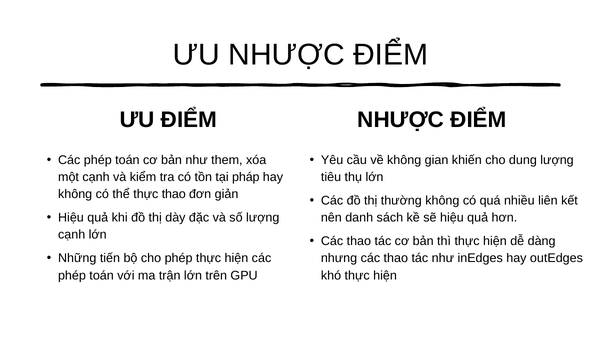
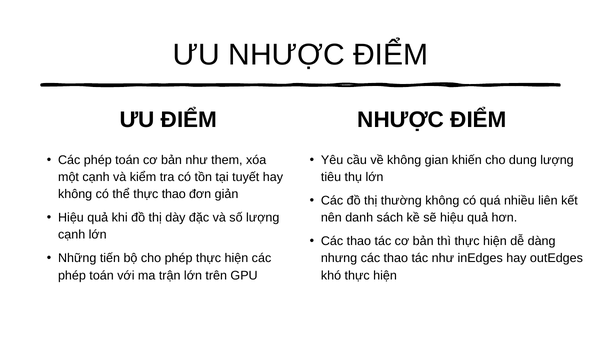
pháp: pháp -> tuyết (246, 177)
